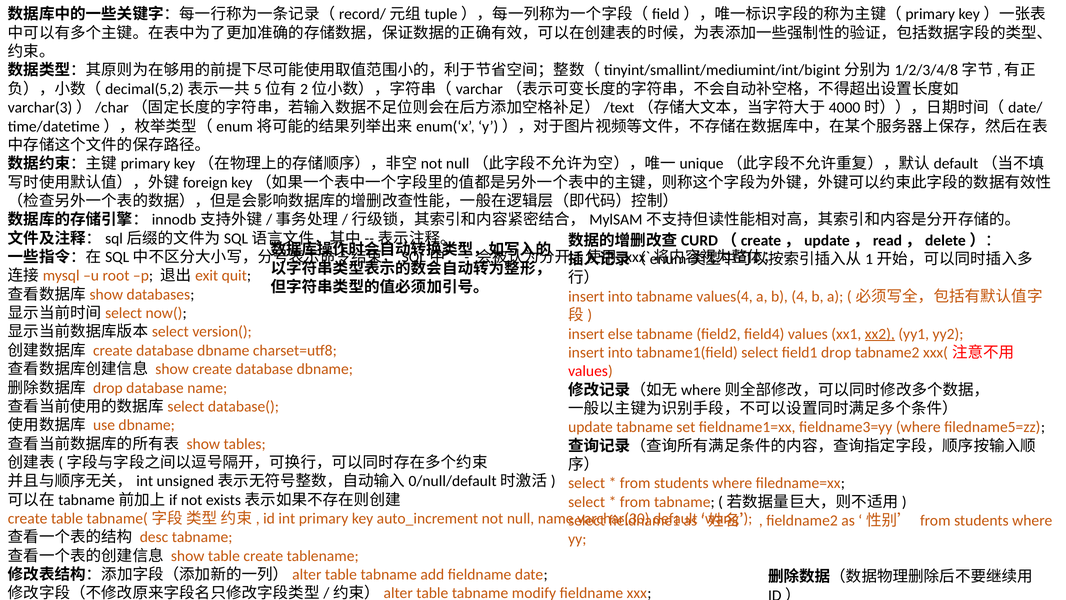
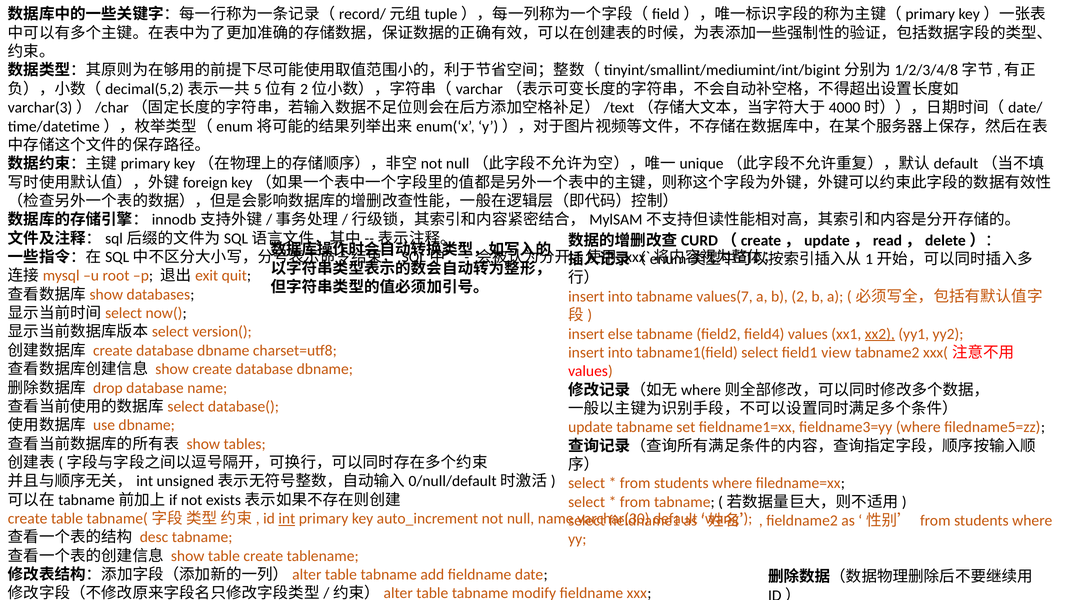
values(4: values(4 -> values(7 (725, 296)
4: 4 -> 2 (800, 296)
field1 drop: drop -> view (836, 352)
int underline: none -> present (287, 518)
